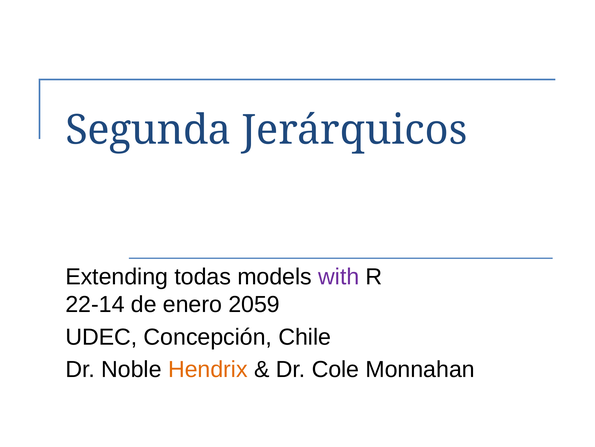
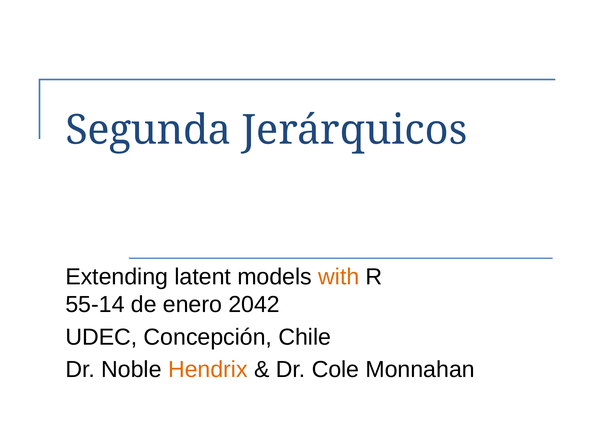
todas: todas -> latent (203, 276)
with colour: purple -> orange (339, 276)
22-14: 22-14 -> 55-14 (95, 304)
2059: 2059 -> 2042 (254, 304)
